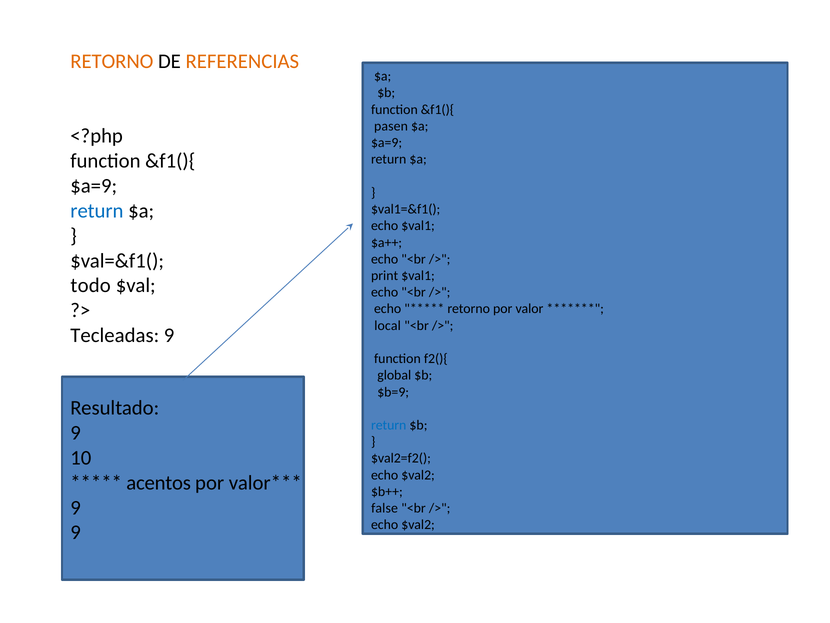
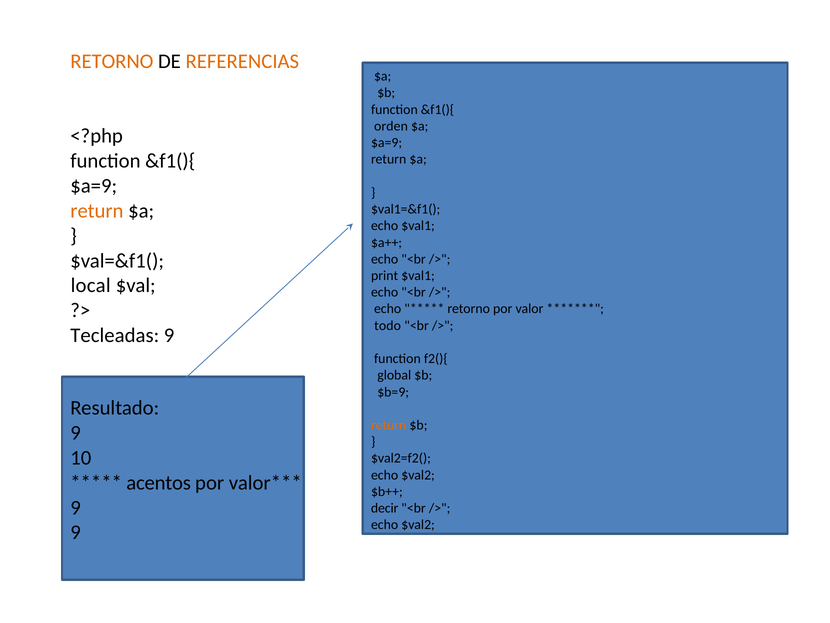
pasen: pasen -> orden (391, 126)
return colour: blue -> orange (97, 211)
todo: todo -> local (91, 285)
local: local -> todo (388, 325)
return colour: blue -> orange (389, 425)
false: false -> decir (385, 508)
